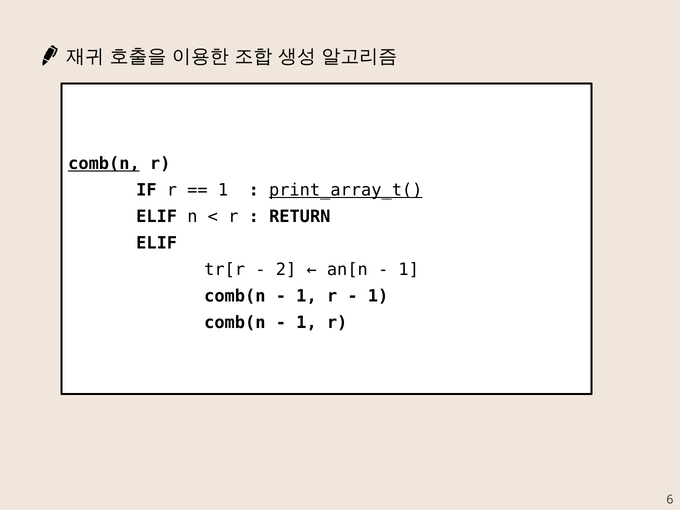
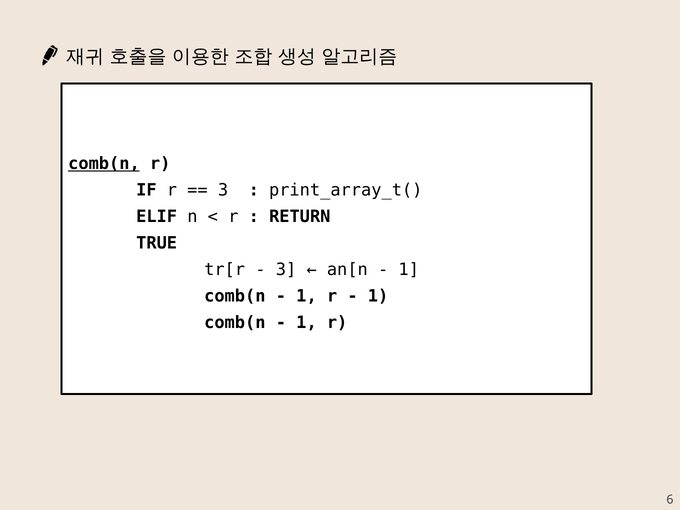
1: 1 -> 3 (223, 190)
print_array_t( underline: present -> none (346, 190)
ELIF: ELIF -> TRUE (157, 243)
2: 2 -> 3 (286, 270)
